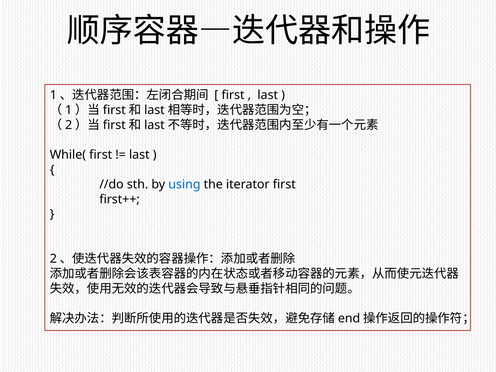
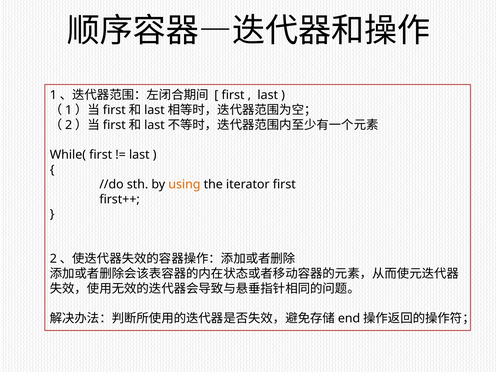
using colour: blue -> orange (184, 184)
